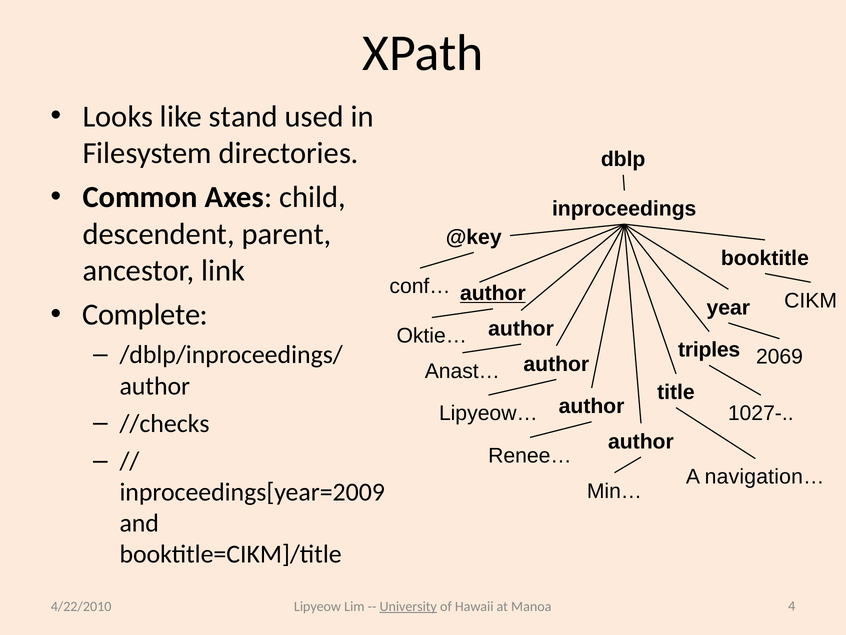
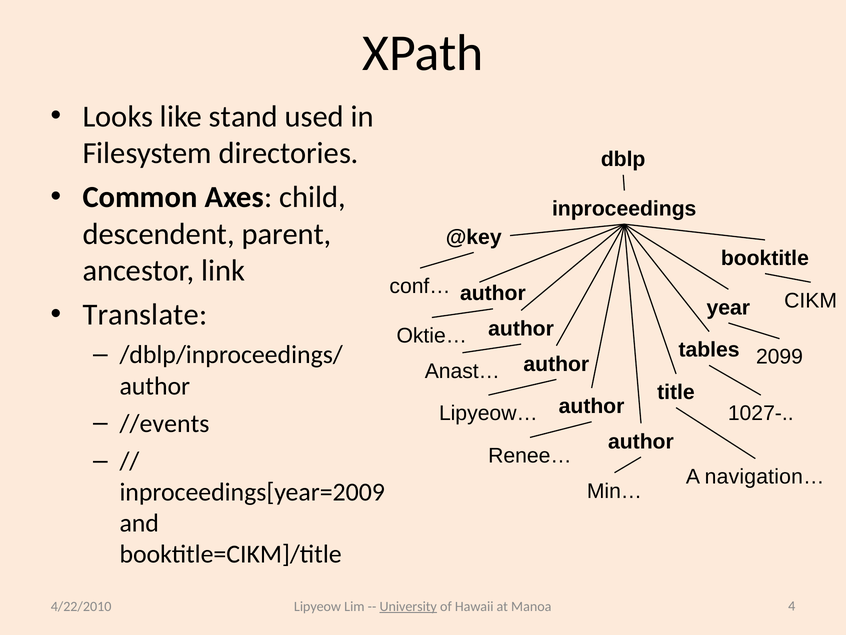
author underline: present -> none (493, 293)
Complete: Complete -> Translate (145, 315)
triples: triples -> tables (709, 350)
2069: 2069 -> 2099 (779, 357)
//checks: //checks -> //events (164, 423)
